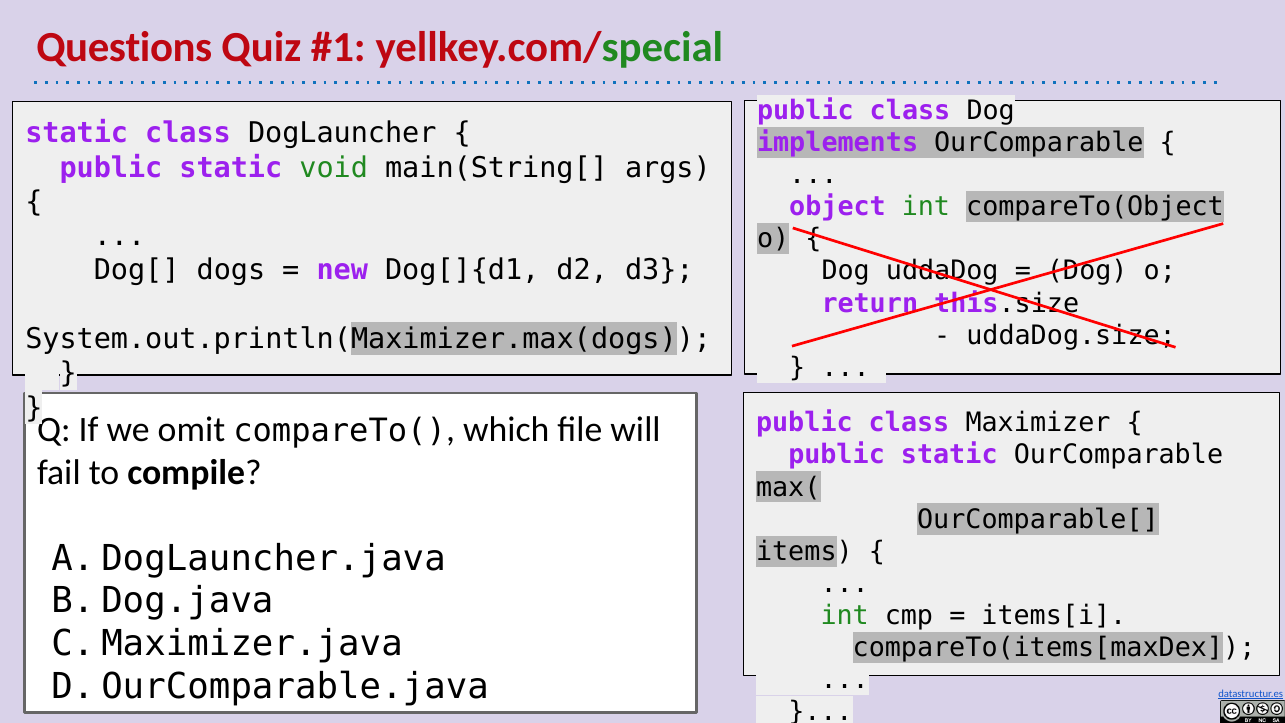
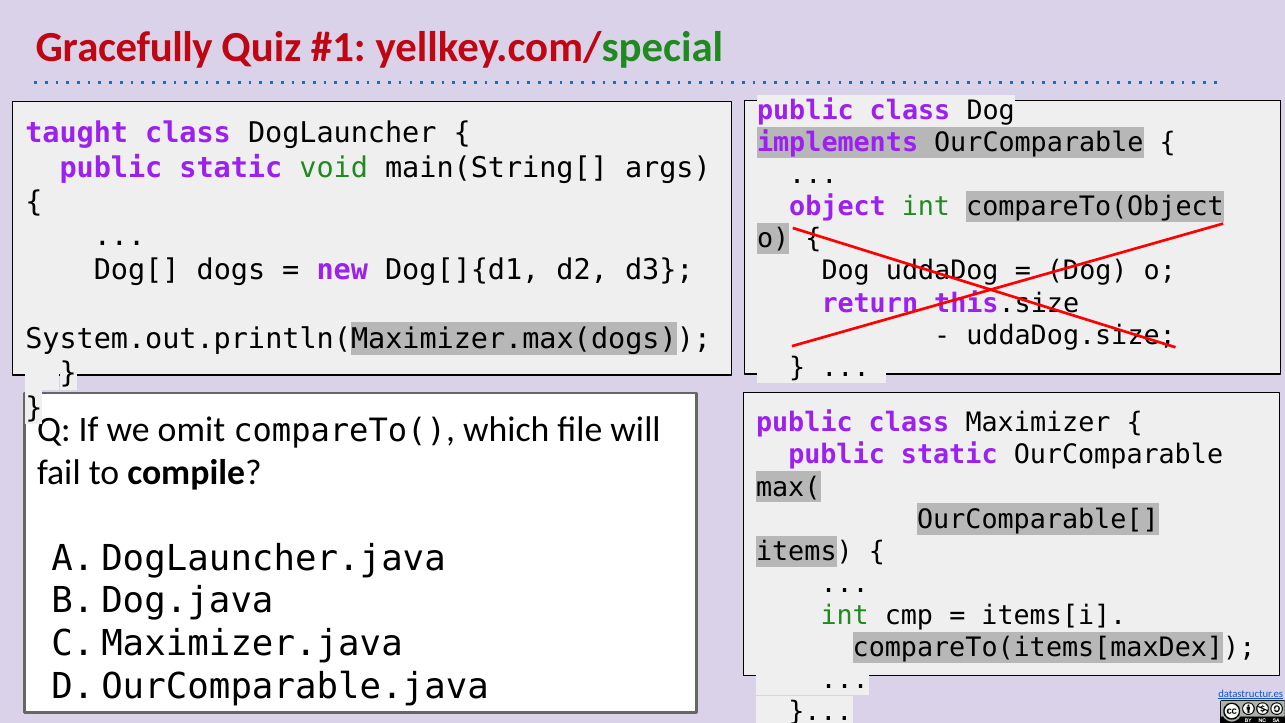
Questions: Questions -> Gracefully (124, 47)
static: static -> taught (77, 134)
